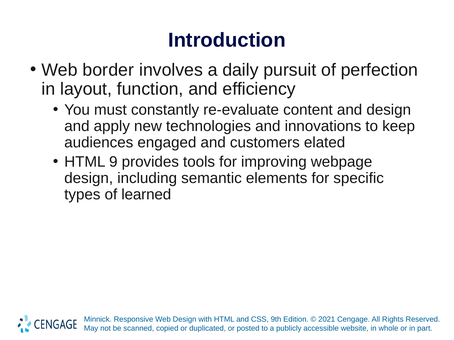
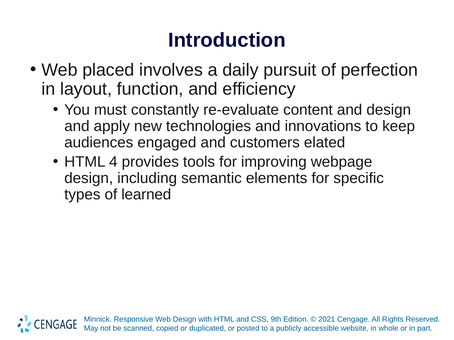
border: border -> placed (108, 70)
9: 9 -> 4 (113, 162)
